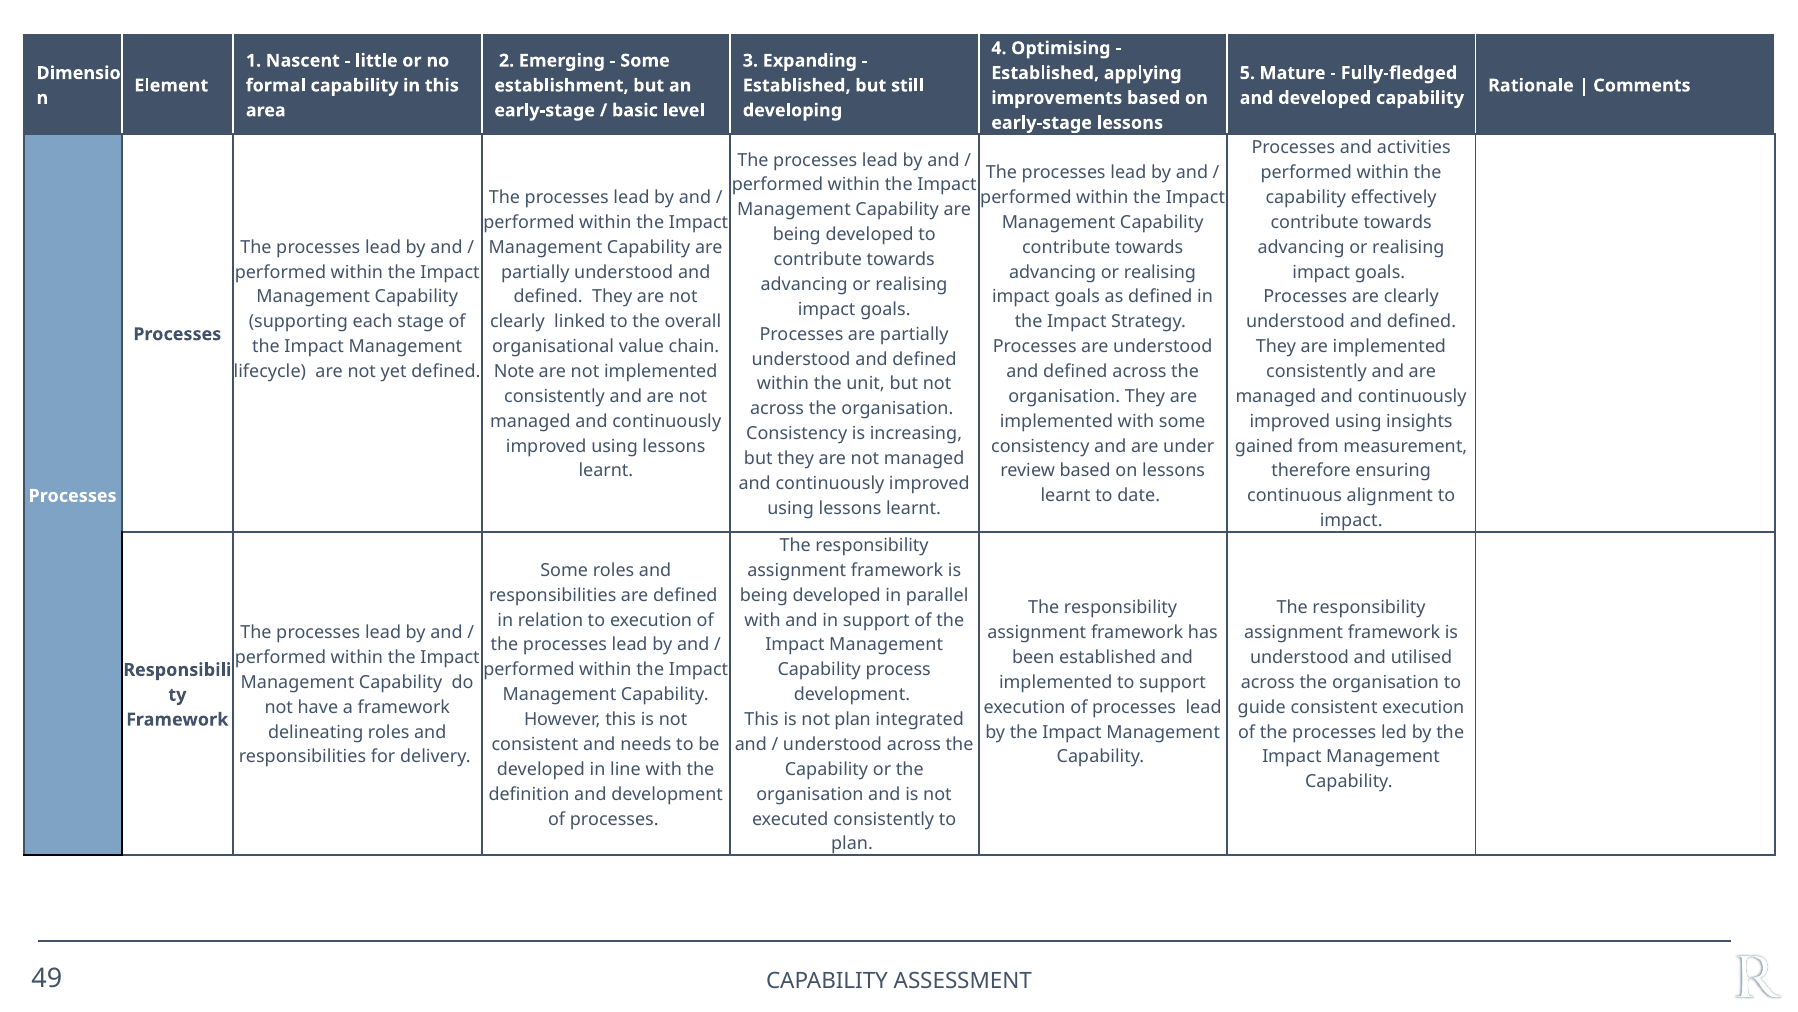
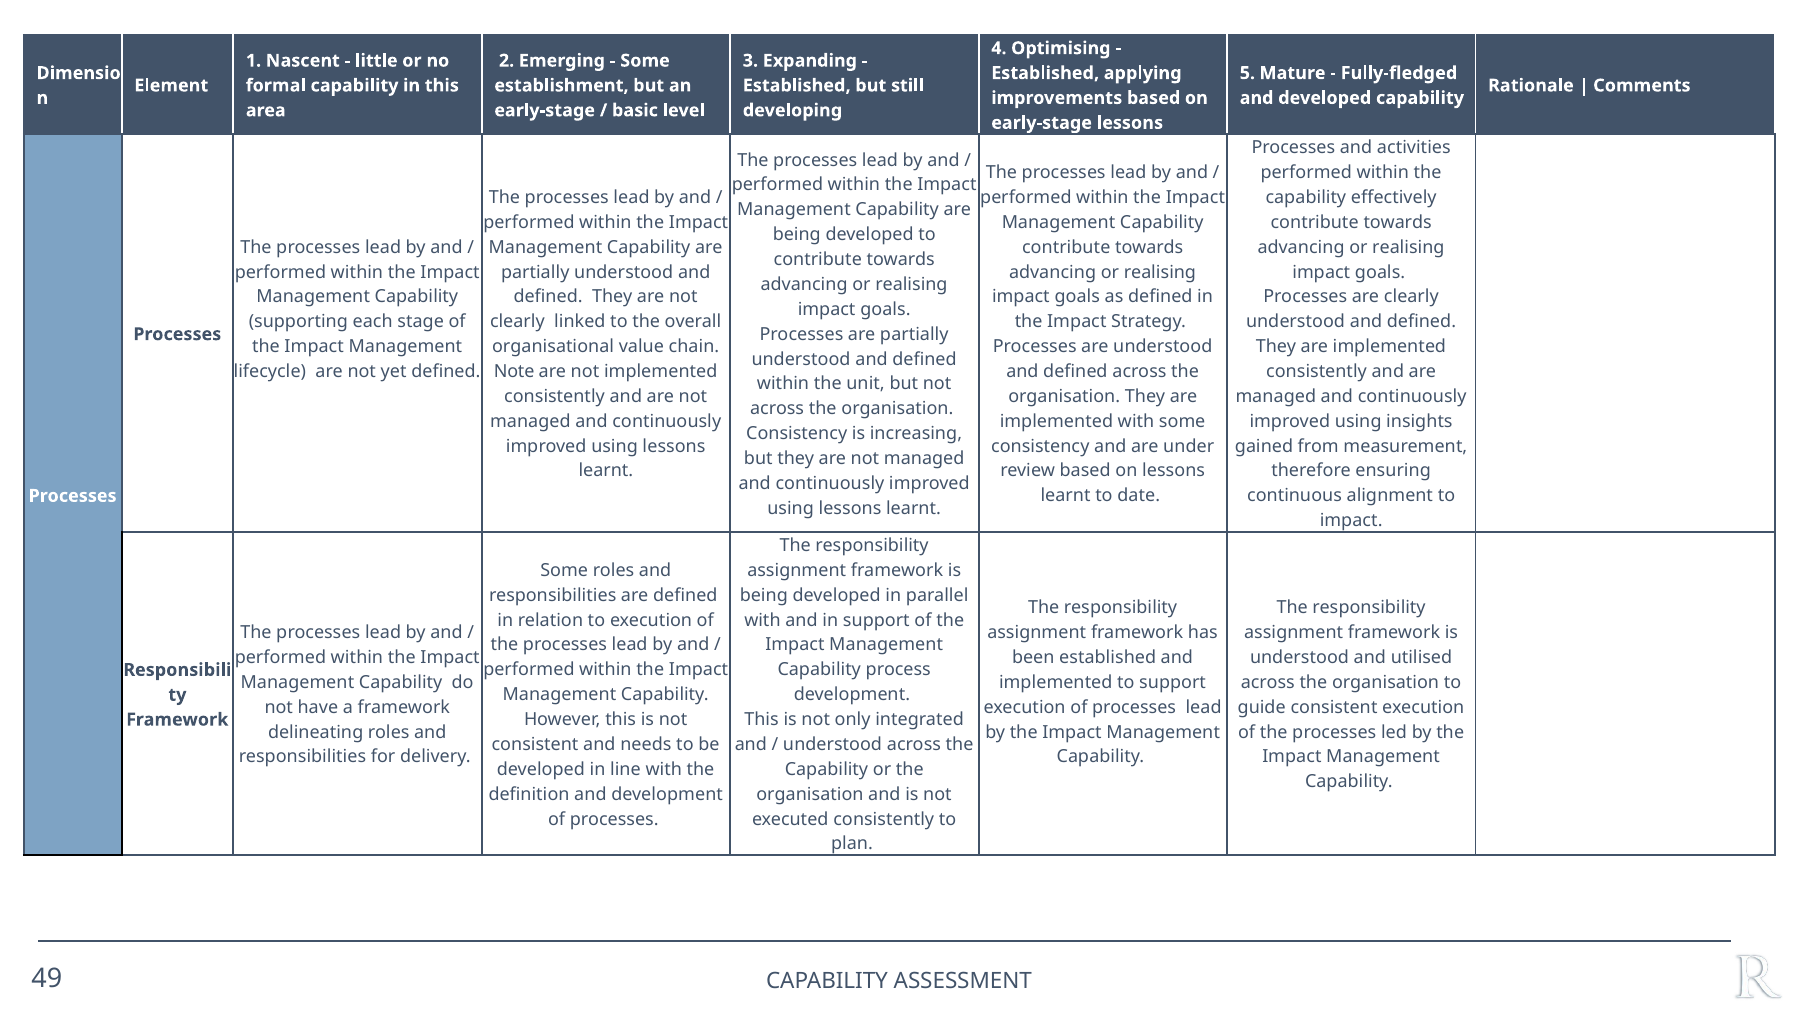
not plan: plan -> only (853, 719)
